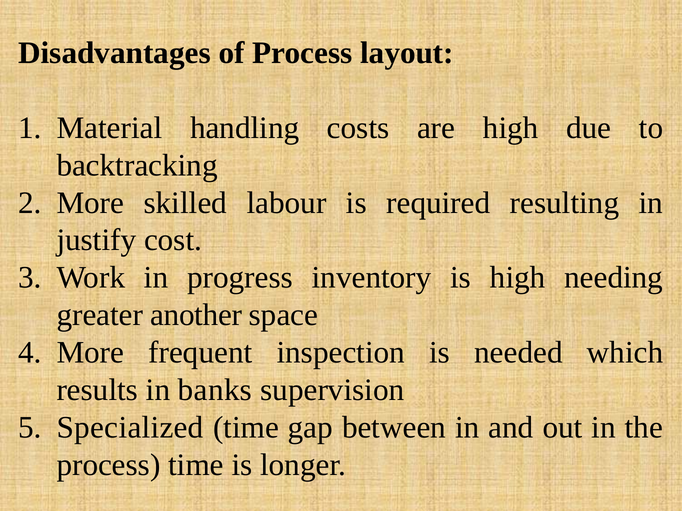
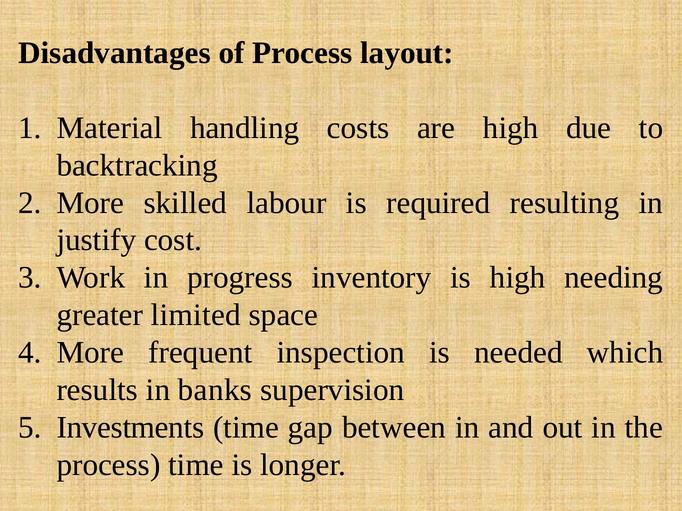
another: another -> limited (196, 315)
Specialized: Specialized -> Investments (130, 428)
